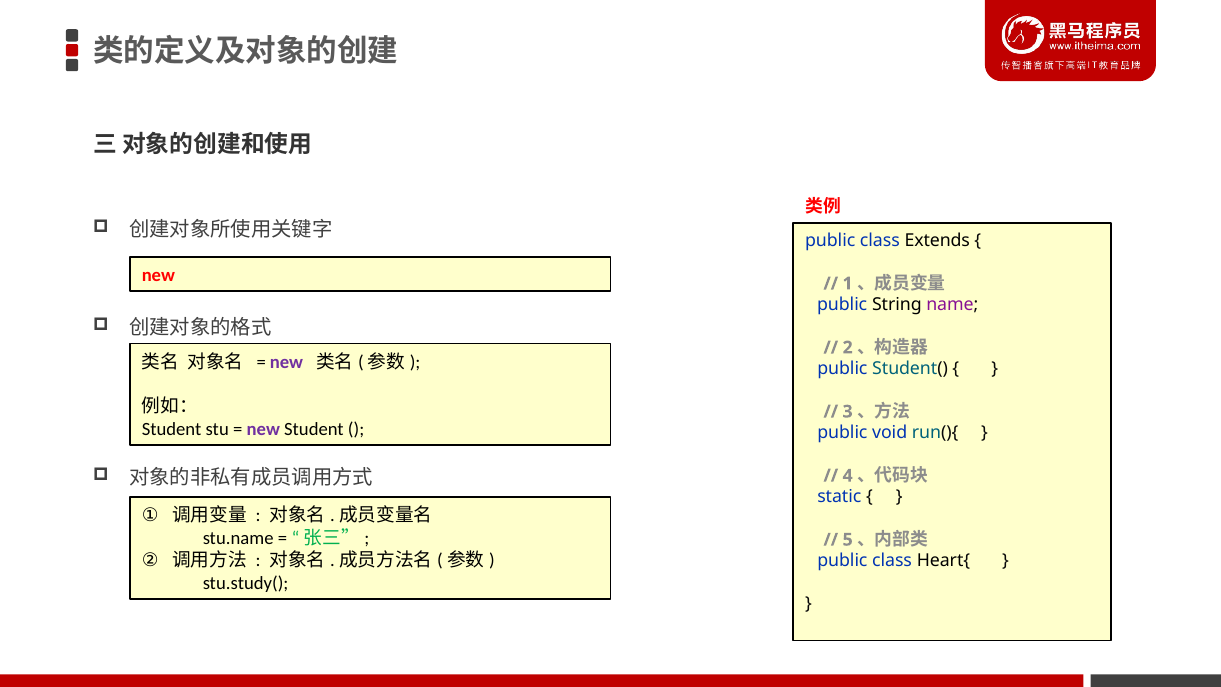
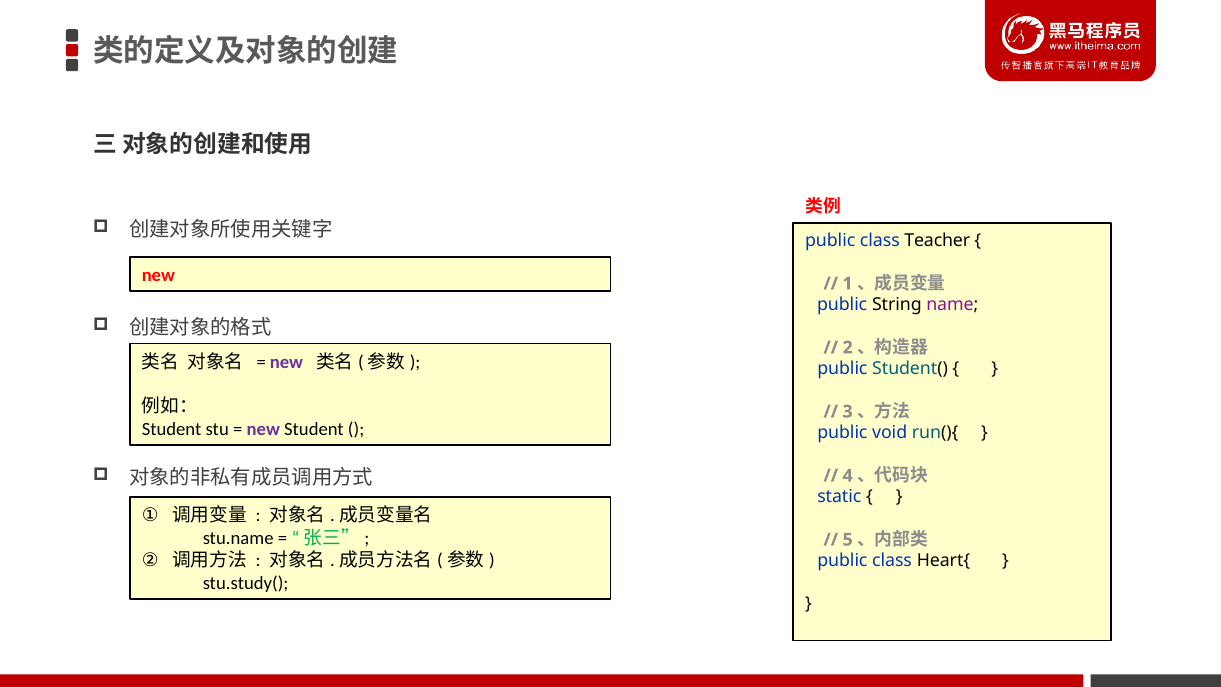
Extends: Extends -> Teacher (937, 241)
